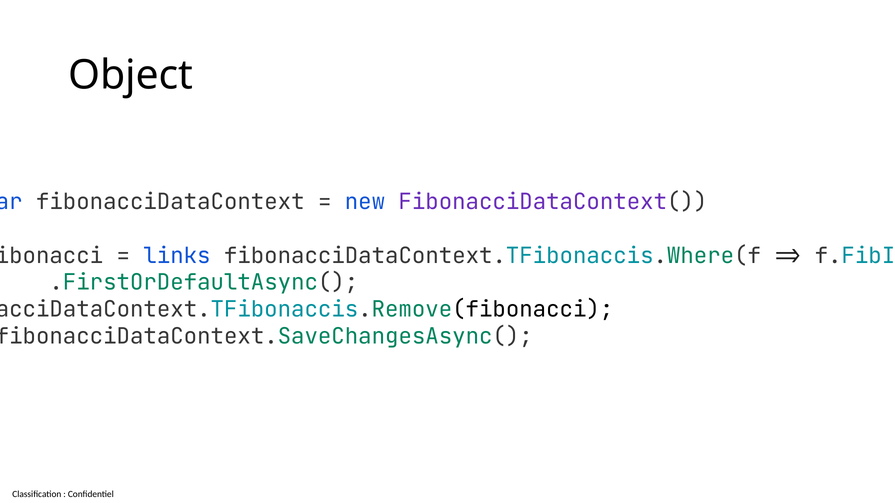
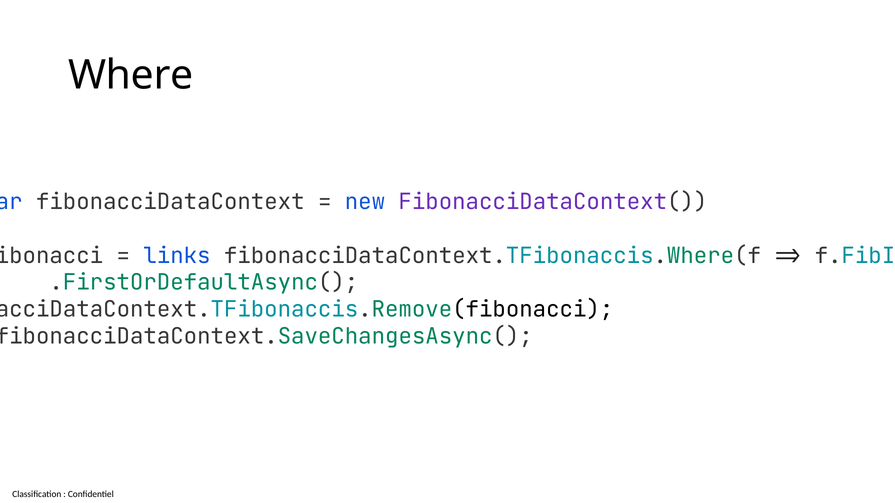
Object: Object -> Where (131, 75)
